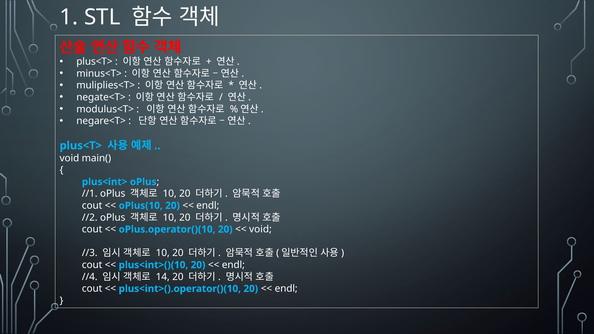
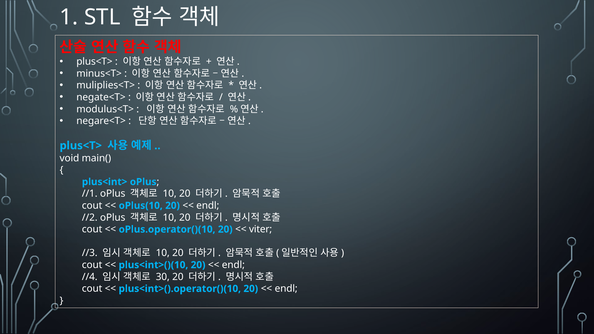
void: void -> viter (261, 229)
14: 14 -> 30 (163, 277)
